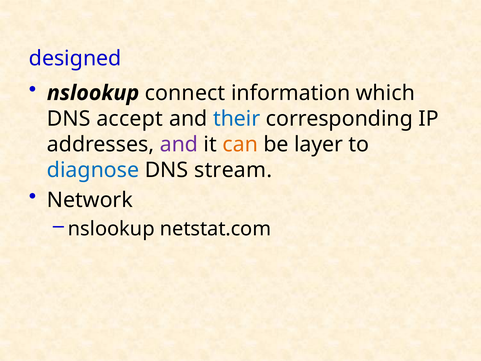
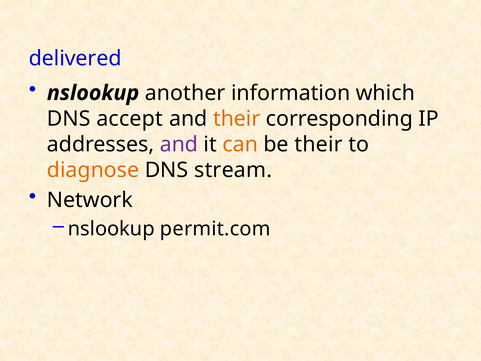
designed: designed -> delivered (75, 58)
connect: connect -> another (185, 93)
their colour: blue -> orange (237, 119)
be layer: layer -> their (319, 144)
diagnose colour: blue -> orange (93, 170)
netstat.com: netstat.com -> permit.com (215, 229)
